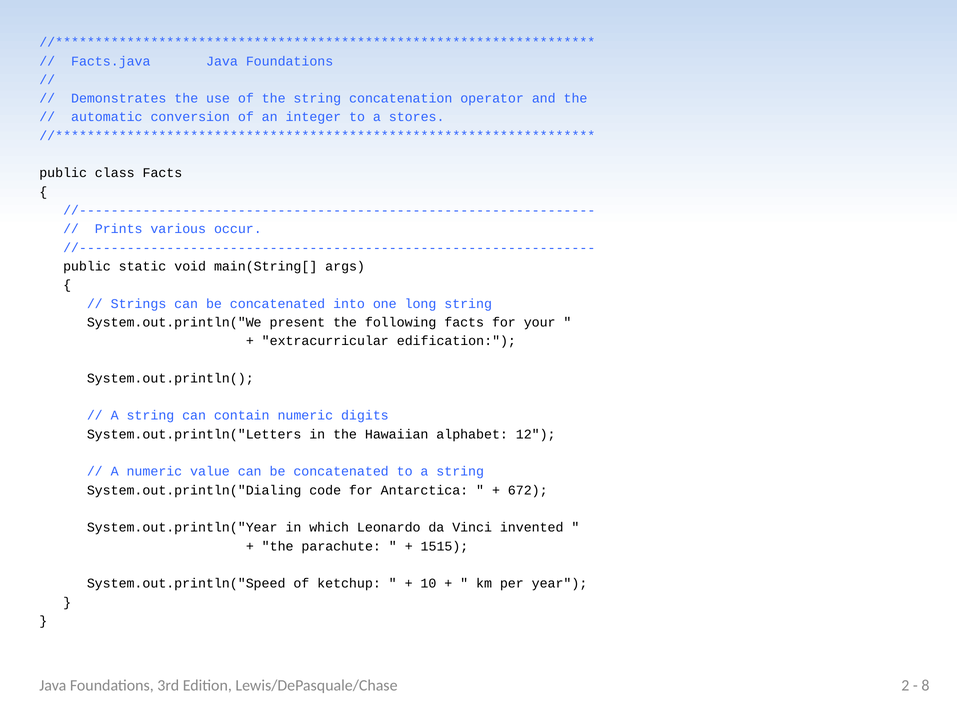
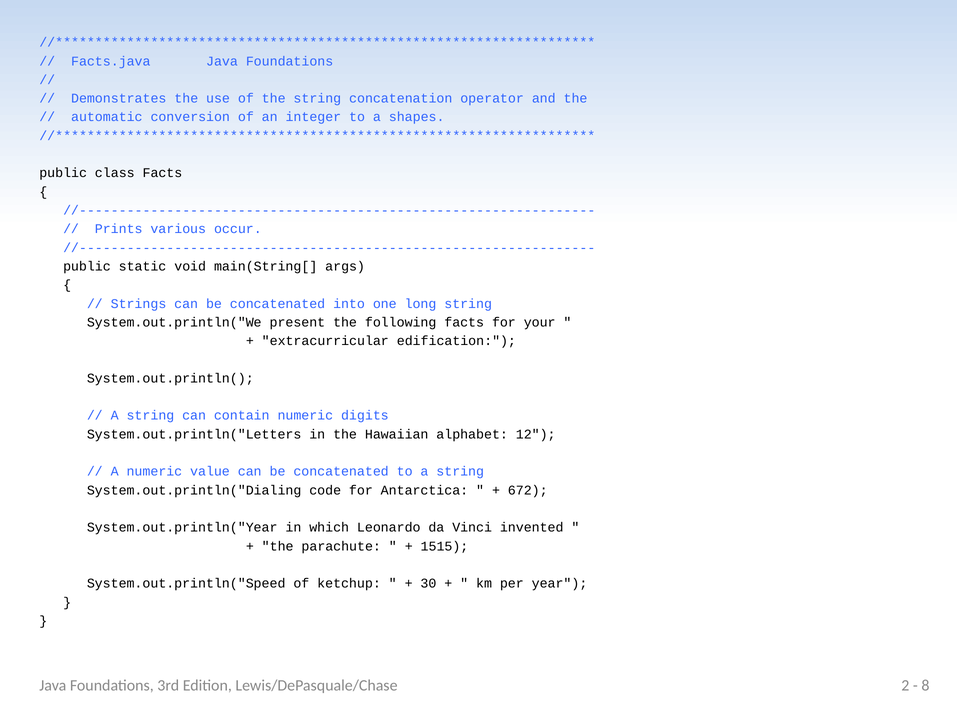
stores: stores -> shapes (417, 117)
10: 10 -> 30 (428, 583)
